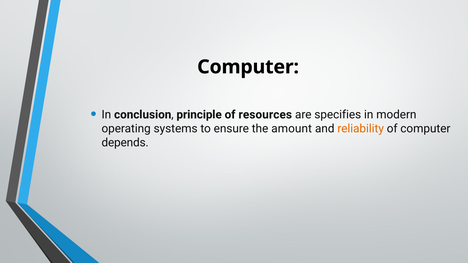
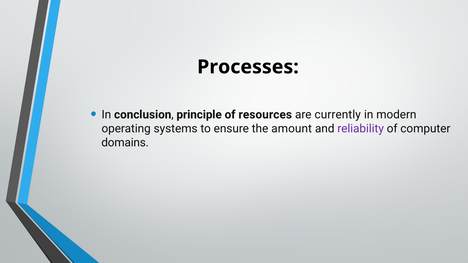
Computer: Computer -> Processes (248, 67)
specifies: specifies -> currently (338, 115)
reliability colour: orange -> purple (361, 129)
depends: depends -> domains (125, 143)
